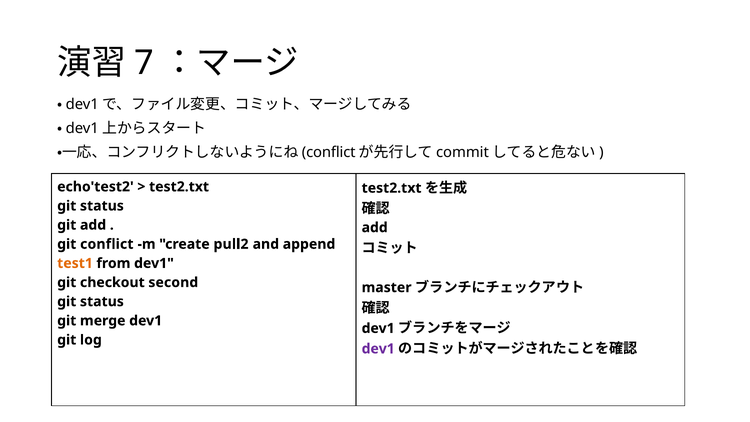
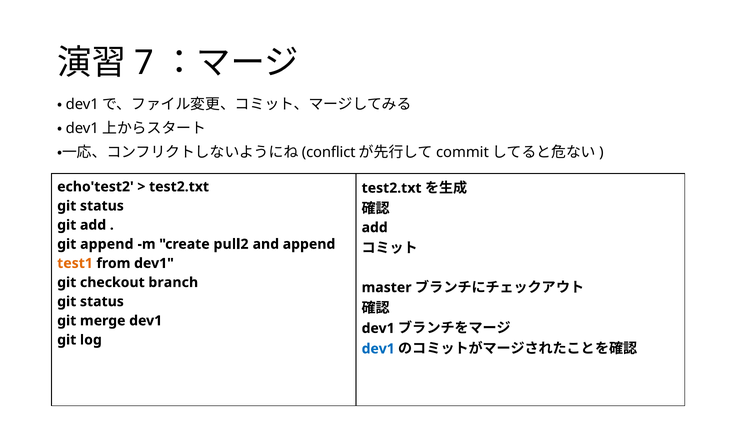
git conflict: conflict -> append (107, 244)
second: second -> branch (173, 282)
dev1 colour: purple -> blue (378, 349)
